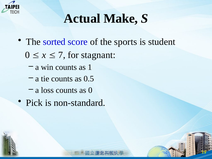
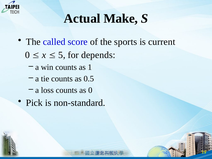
sorted: sorted -> called (54, 42)
student: student -> current (162, 42)
7: 7 -> 5 (62, 55)
stagnant: stagnant -> depends (98, 55)
